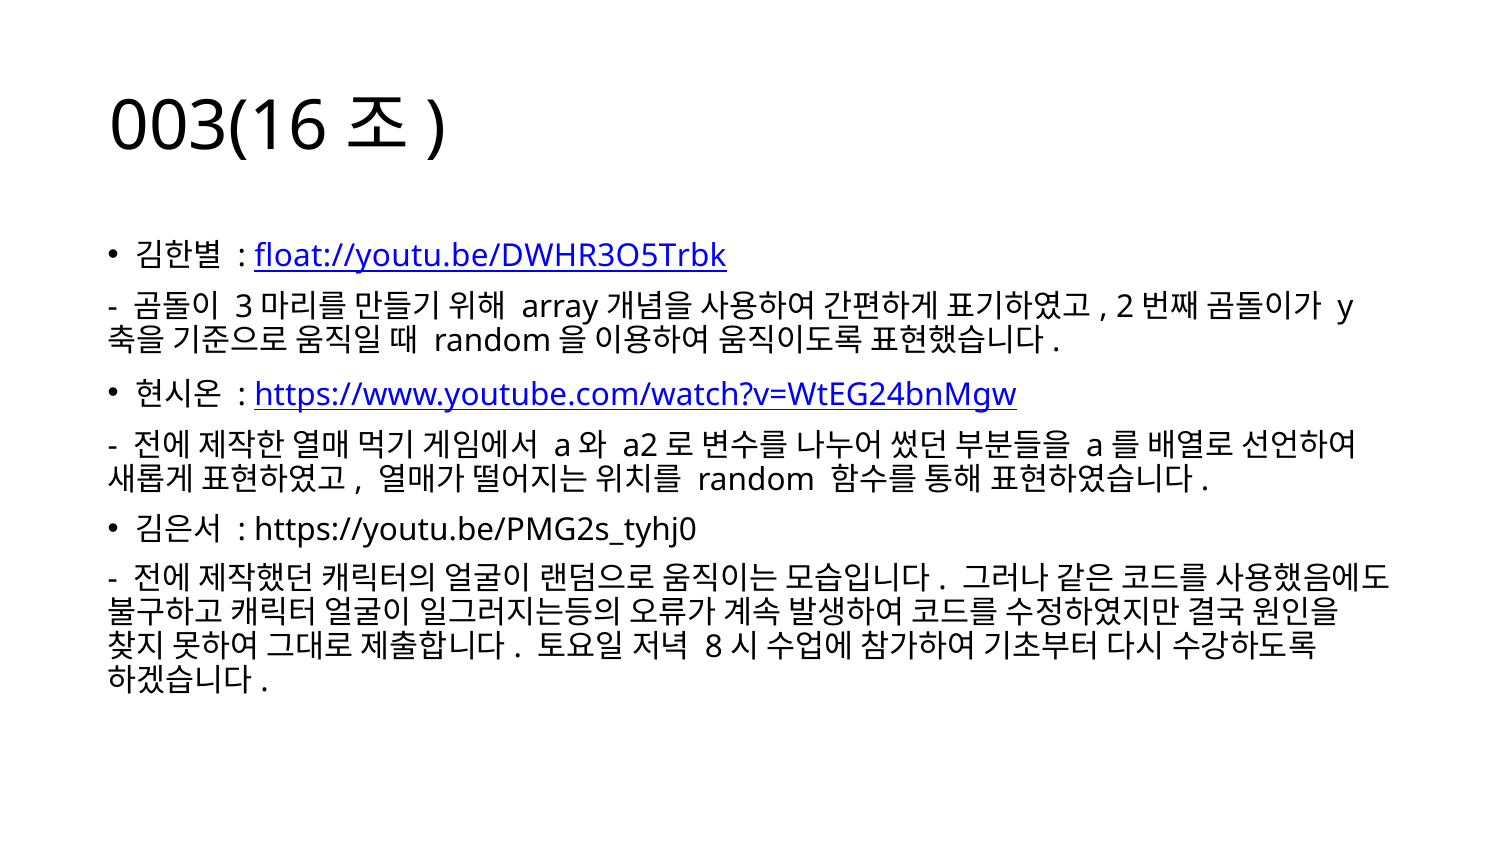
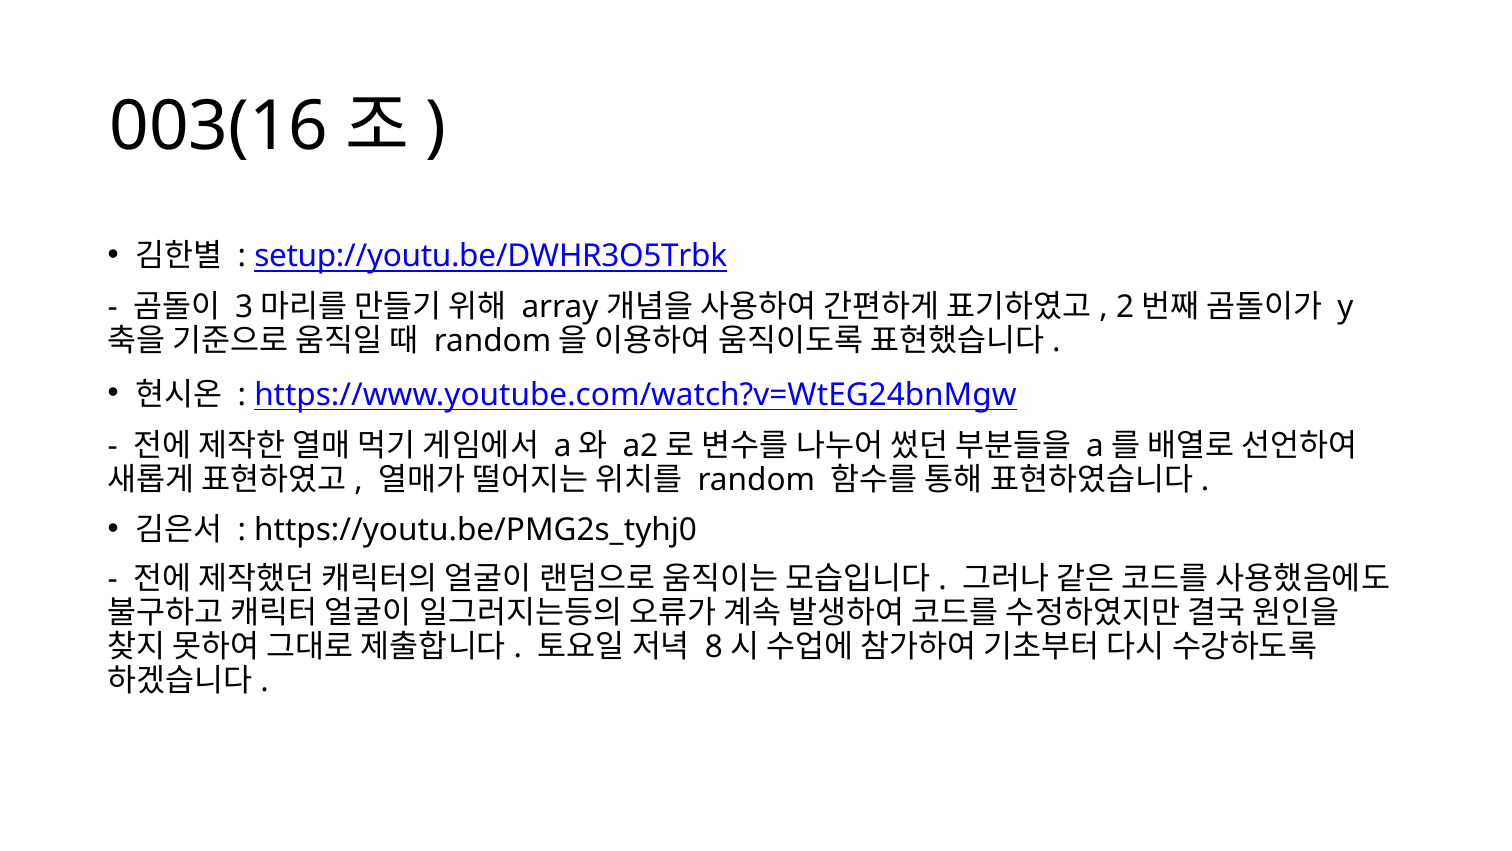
float://youtu.be/DWHR3O5Trbk: float://youtu.be/DWHR3O5Trbk -> setup://youtu.be/DWHR3O5Trbk (491, 256)
